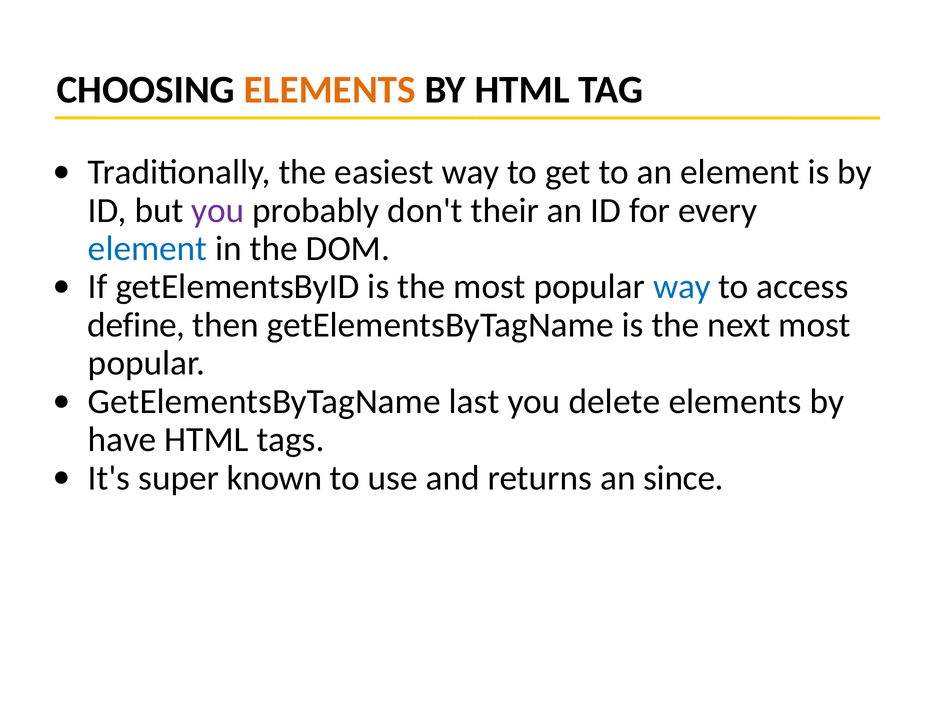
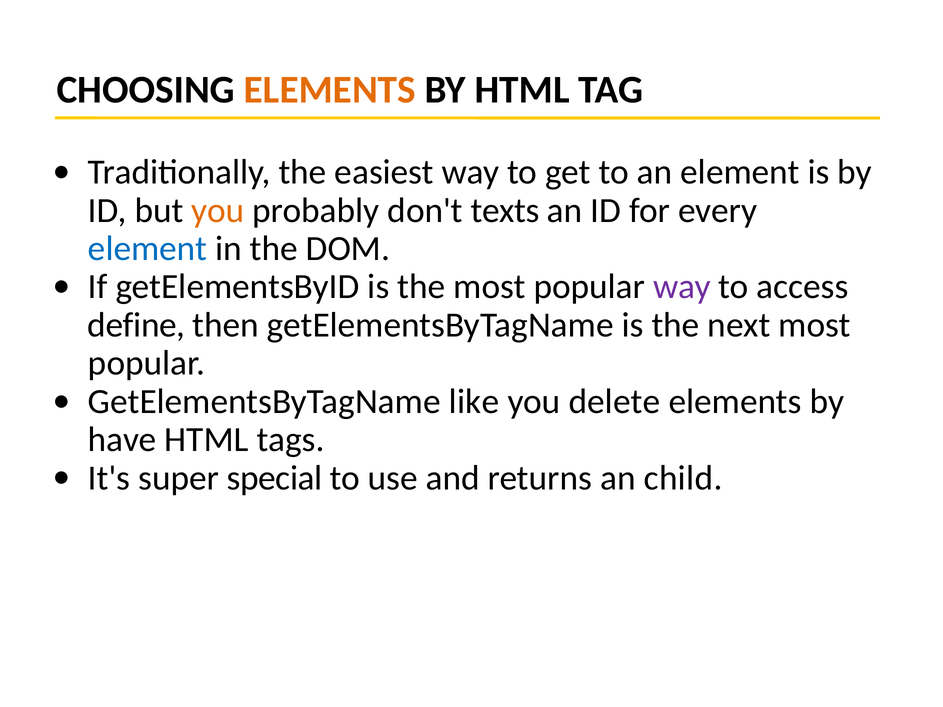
you colour: purple -> orange (218, 210)
their: their -> texts (505, 210)
way colour: blue -> purple (682, 287)
last: last -> like (474, 402)
known: known -> special (275, 478)
since: since -> child (683, 478)
